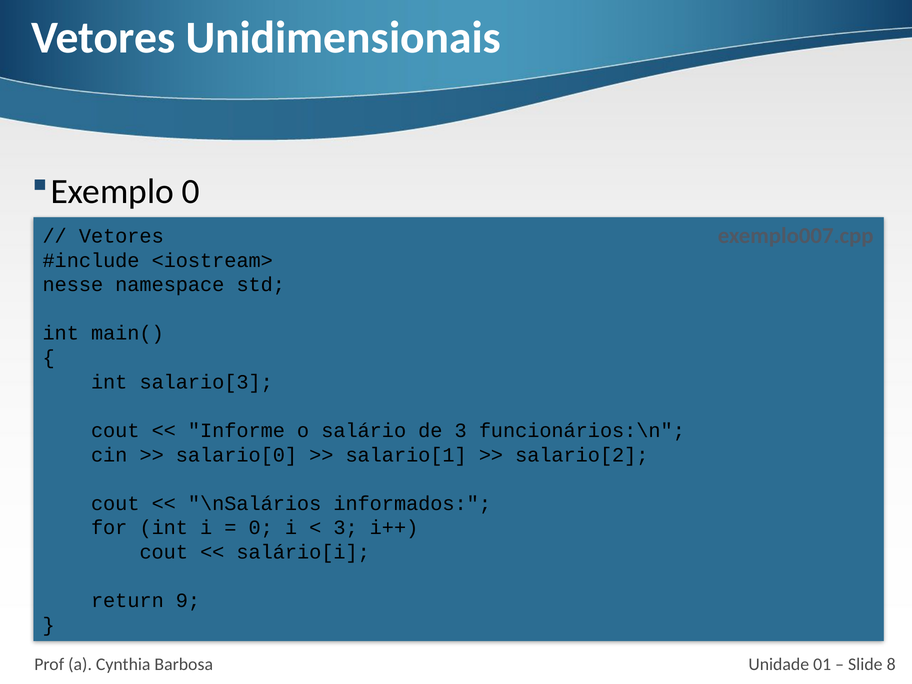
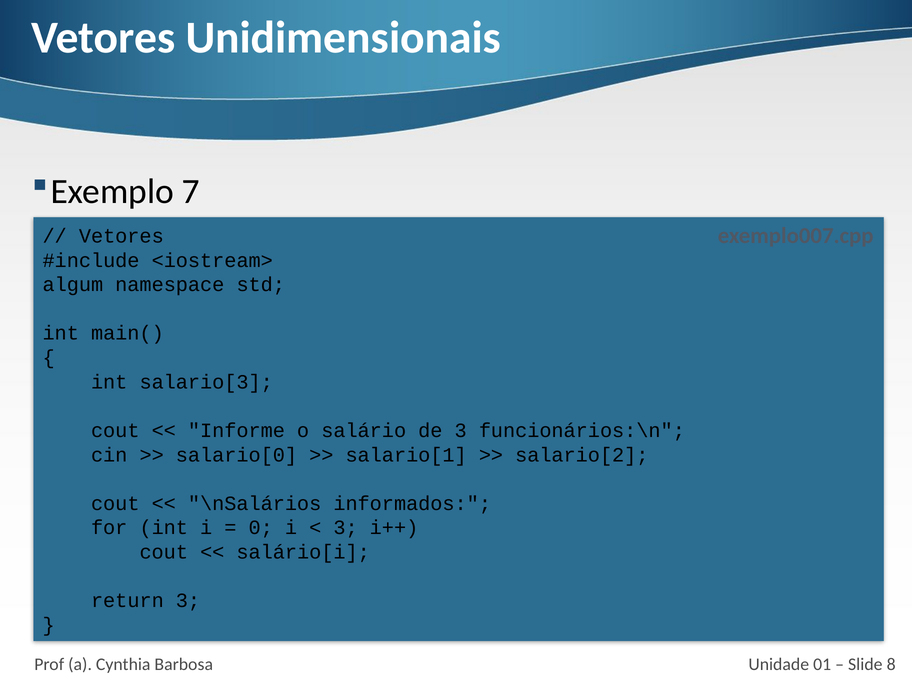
Exemplo 0: 0 -> 7 (191, 192)
nesse: nesse -> algum (73, 285)
return 9: 9 -> 3 (188, 601)
